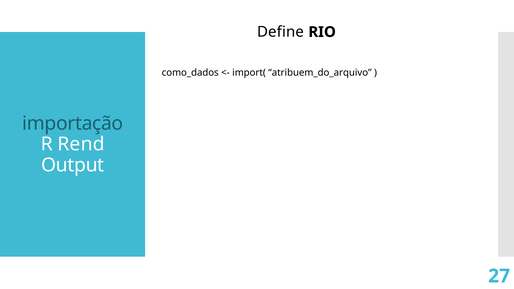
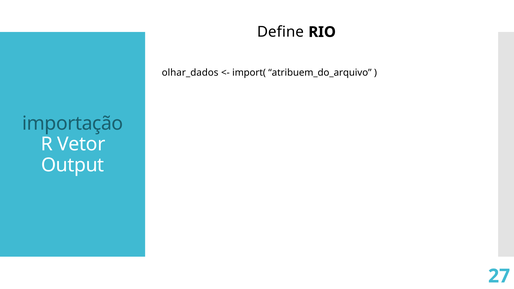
como_dados: como_dados -> olhar_dados (190, 73)
Rend: Rend -> Vetor (81, 144)
